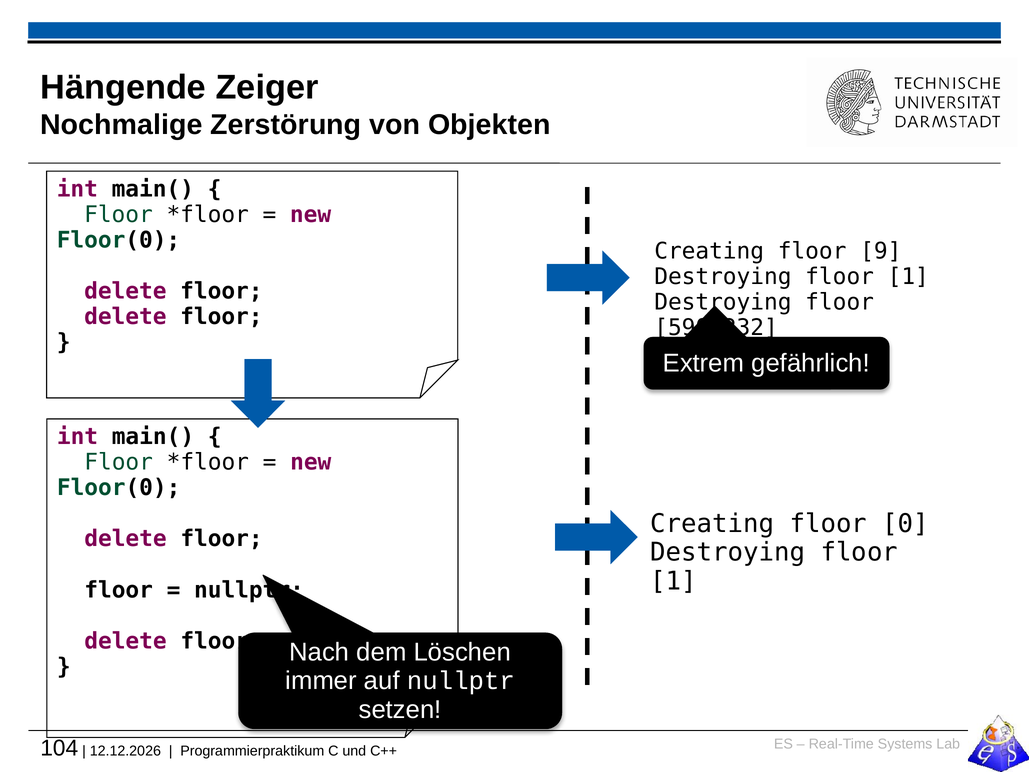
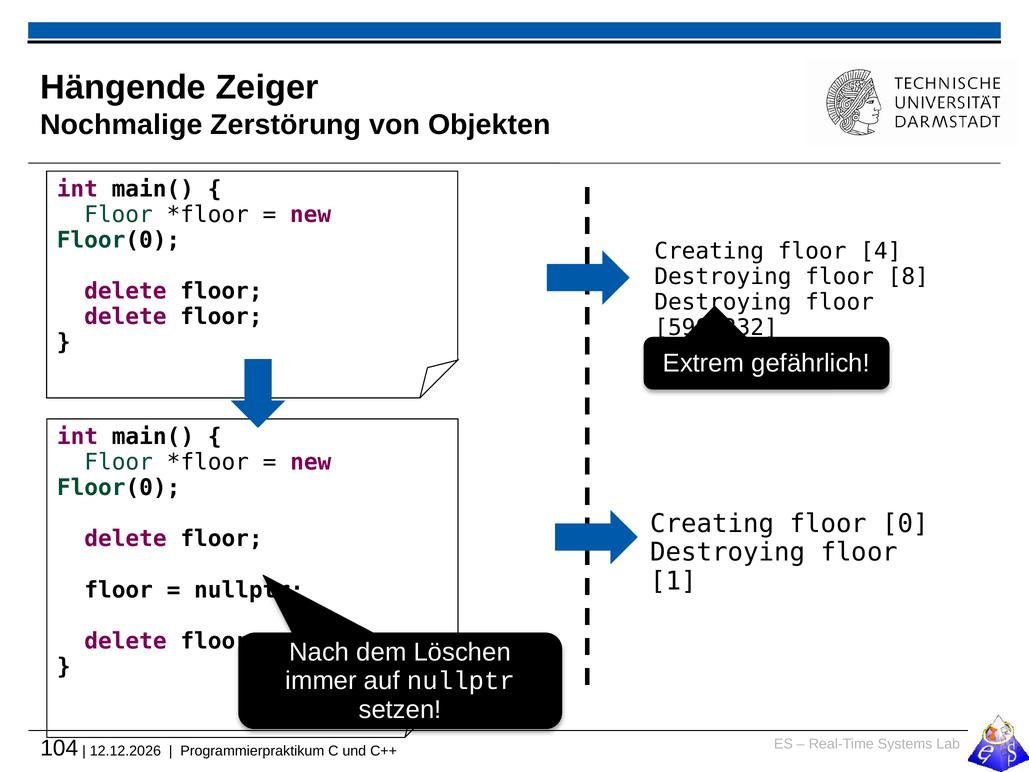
9: 9 -> 4 (881, 251)
1: 1 -> 8 (908, 277)
